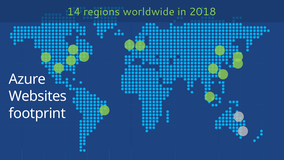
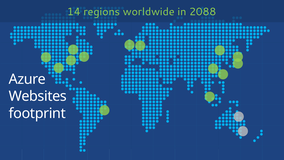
2018: 2018 -> 2088 (203, 12)
